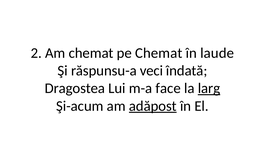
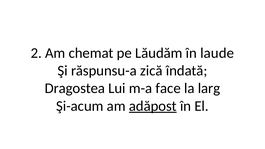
pe Chemat: Chemat -> Lăudăm (159, 53)
veci: veci -> zică (151, 71)
larg underline: present -> none (209, 88)
